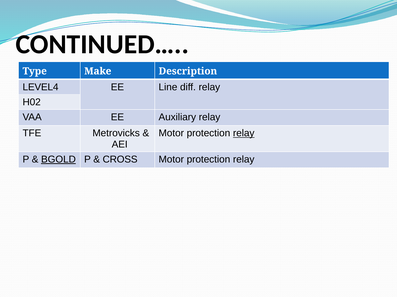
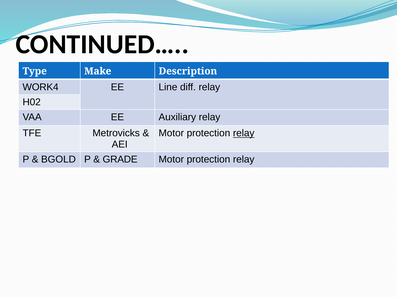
LEVEL4: LEVEL4 -> WORK4 (41, 87)
BGOLD underline: present -> none (58, 160)
CROSS: CROSS -> GRADE (120, 160)
